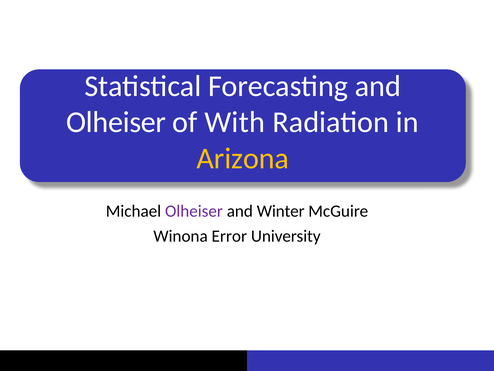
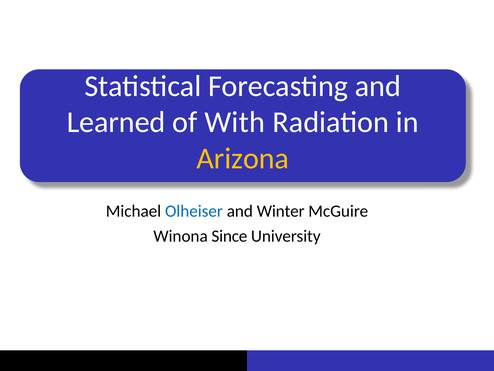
Olheiser: Olheiser -> Learned (116, 122)
Olheiser colour: purple -> blue (194, 211)
Error: Error -> Since (229, 236)
